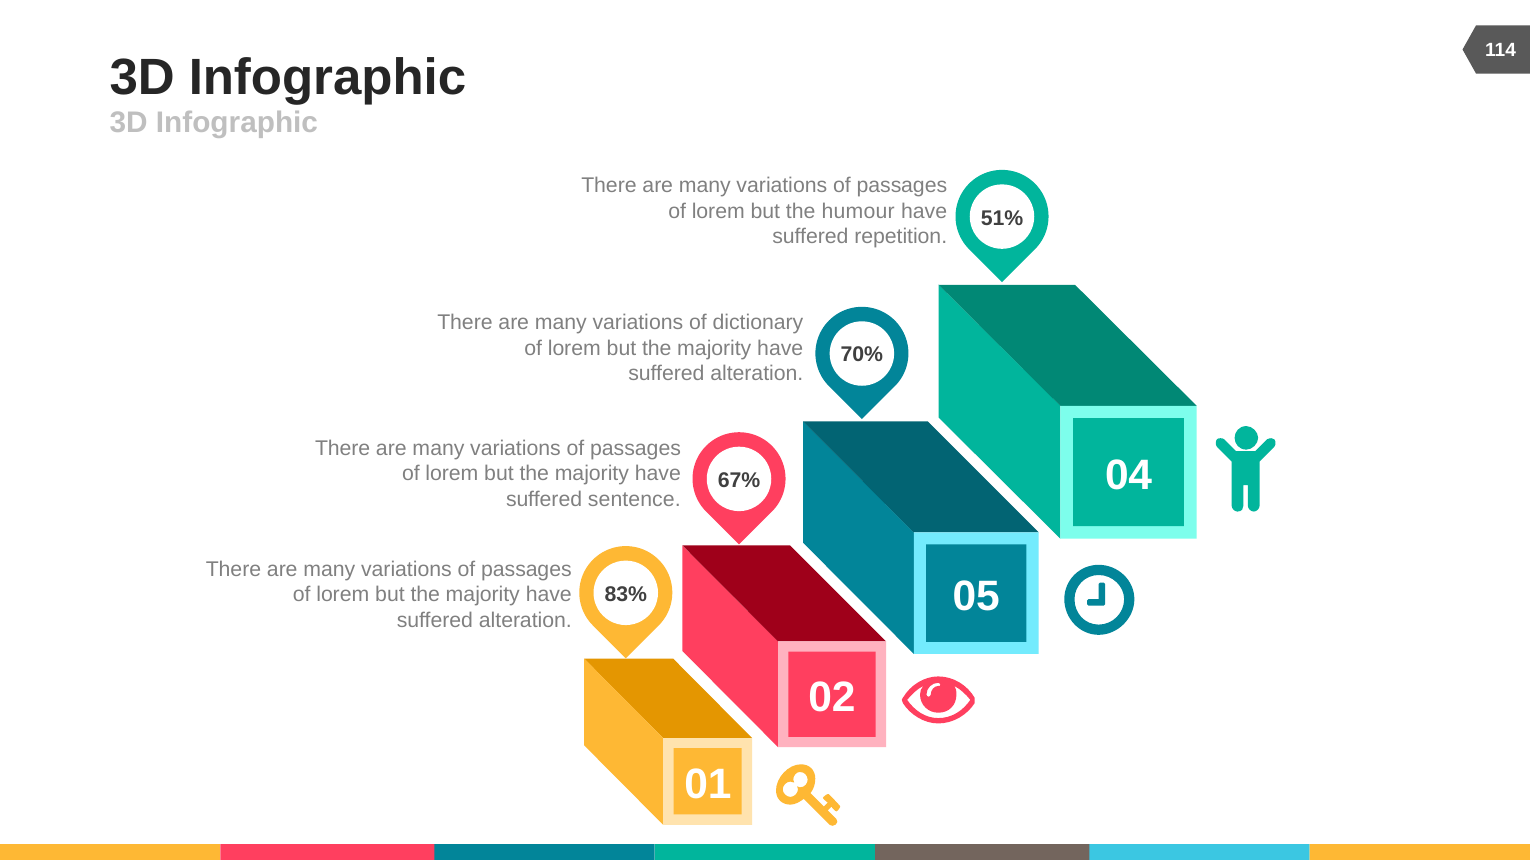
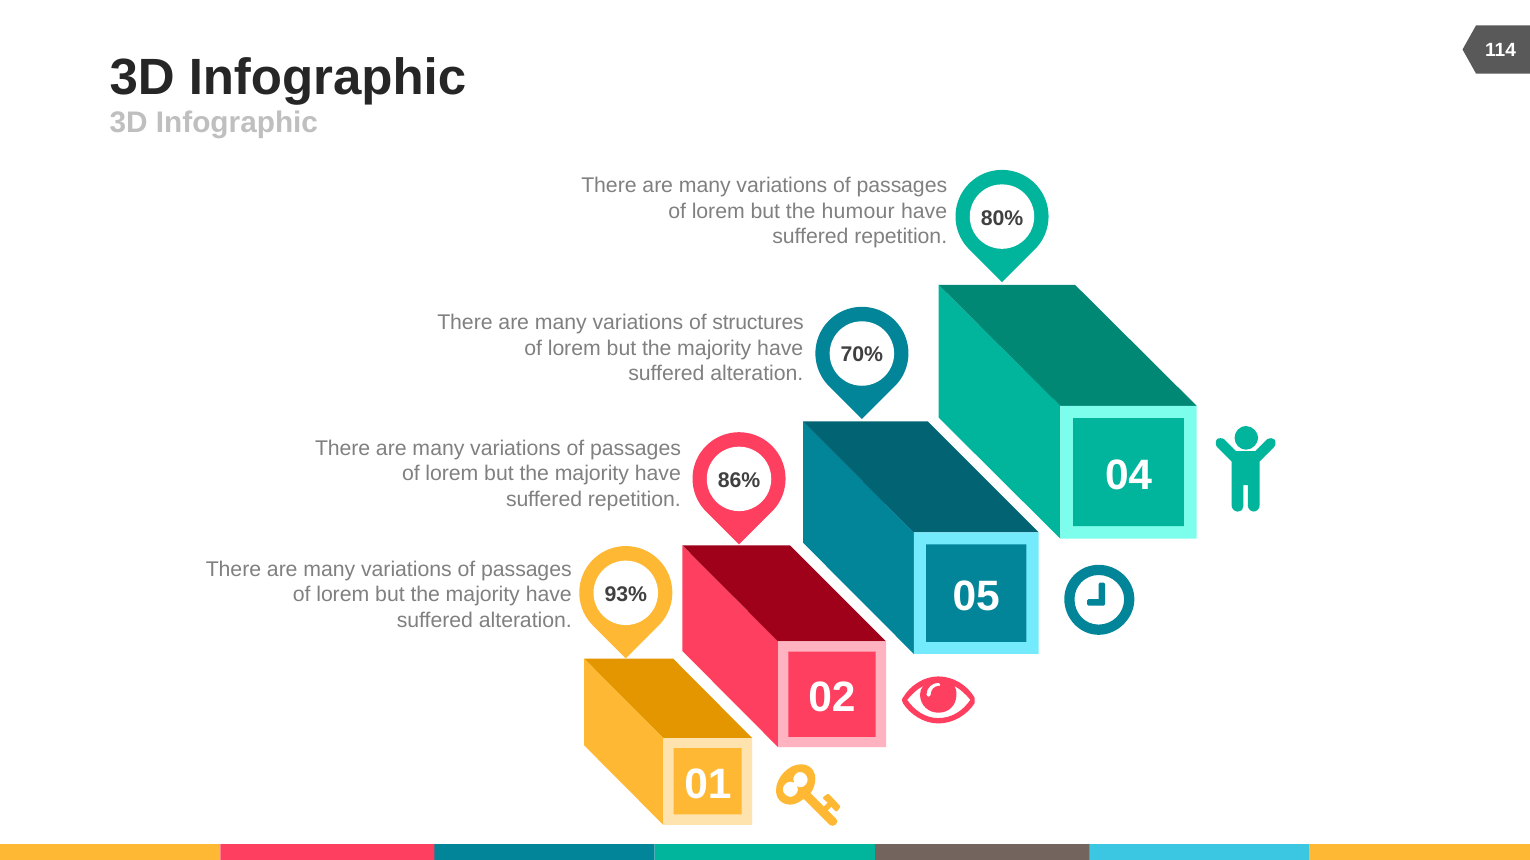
51%: 51% -> 80% (1002, 218)
dictionary: dictionary -> structures (758, 323)
67%: 67% -> 86% (739, 481)
sentence: sentence -> repetition (634, 500)
83%: 83% -> 93% (626, 595)
